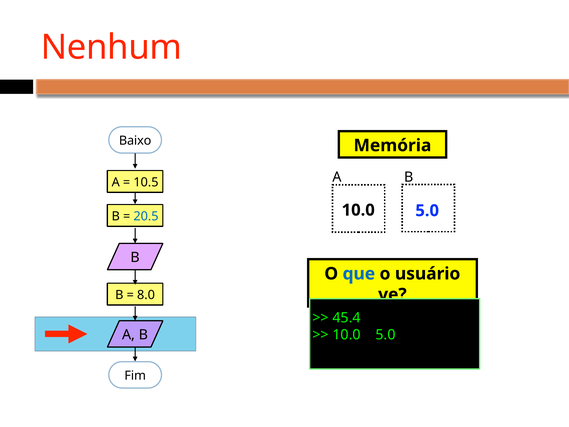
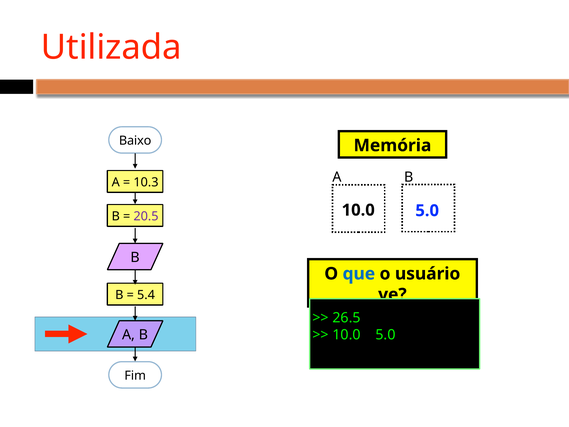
Nenhum: Nenhum -> Utilizada (111, 47)
10.5: 10.5 -> 10.3 (146, 182)
20.5 colour: blue -> purple (146, 216)
8.0: 8.0 -> 5.4 (146, 295)
45.4: 45.4 -> 26.5 (347, 318)
